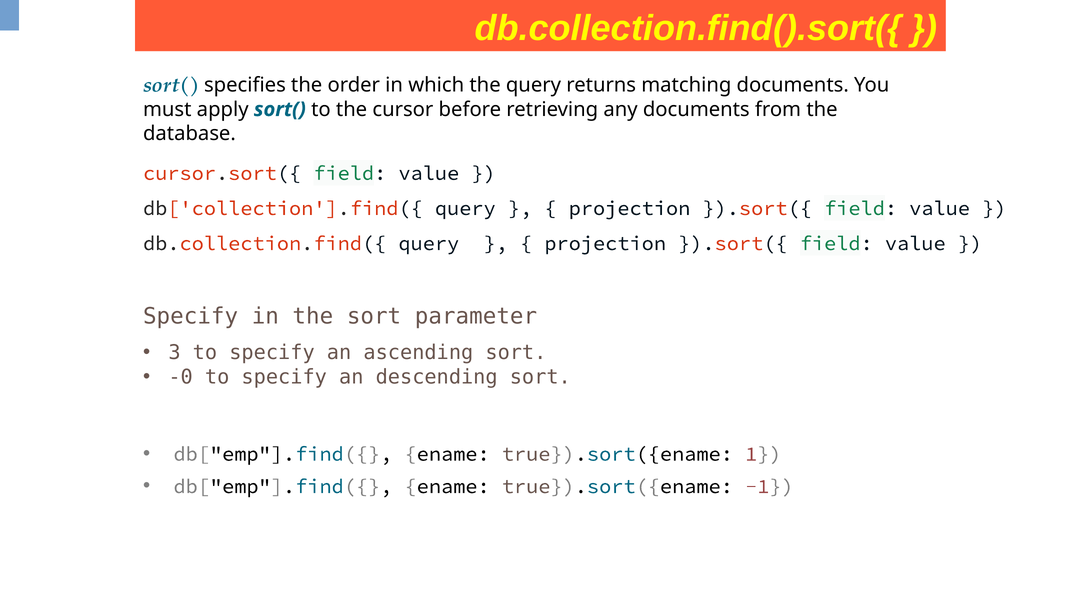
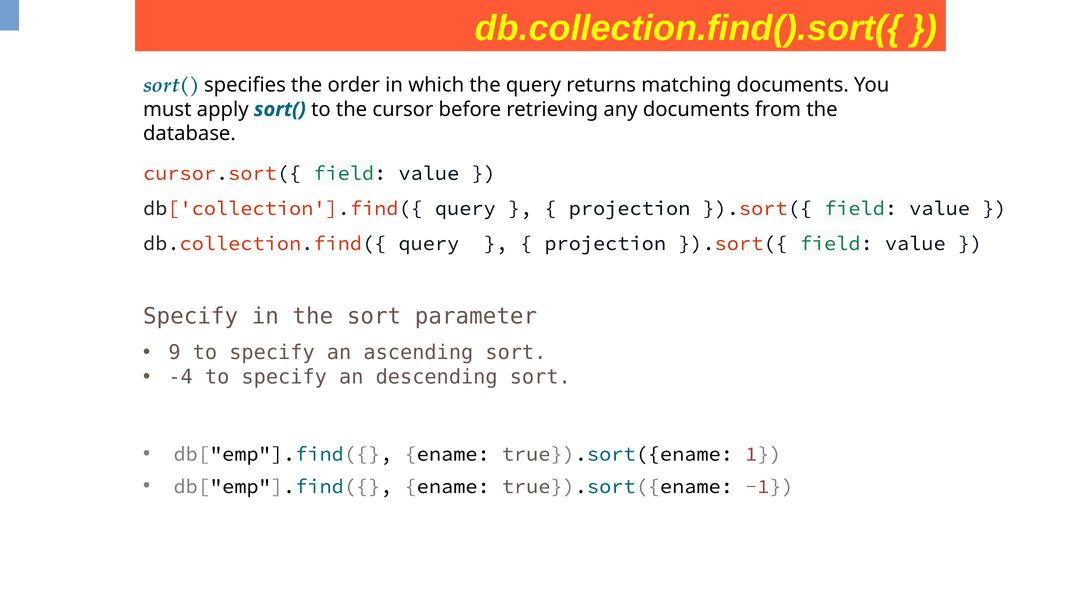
3: 3 -> 9 (175, 353)
-0: -0 -> -4 (181, 377)
